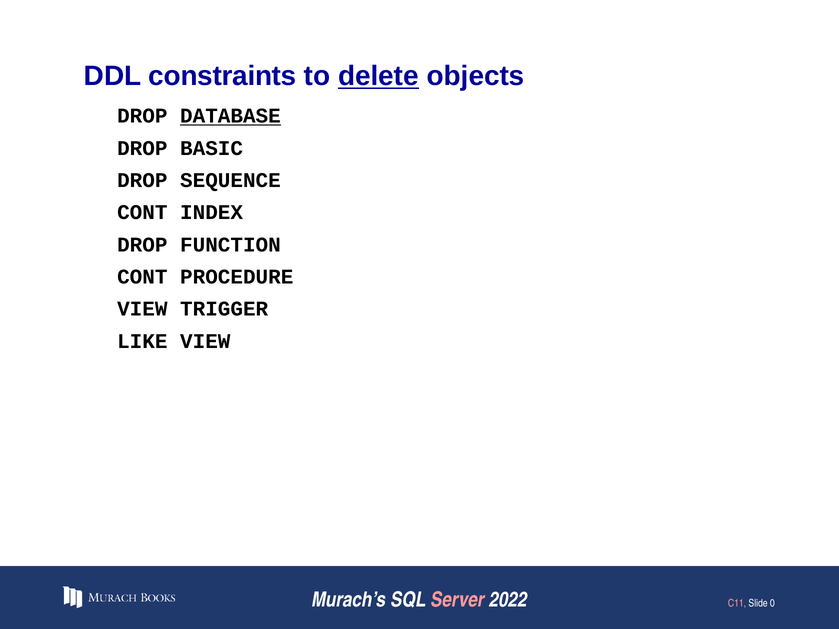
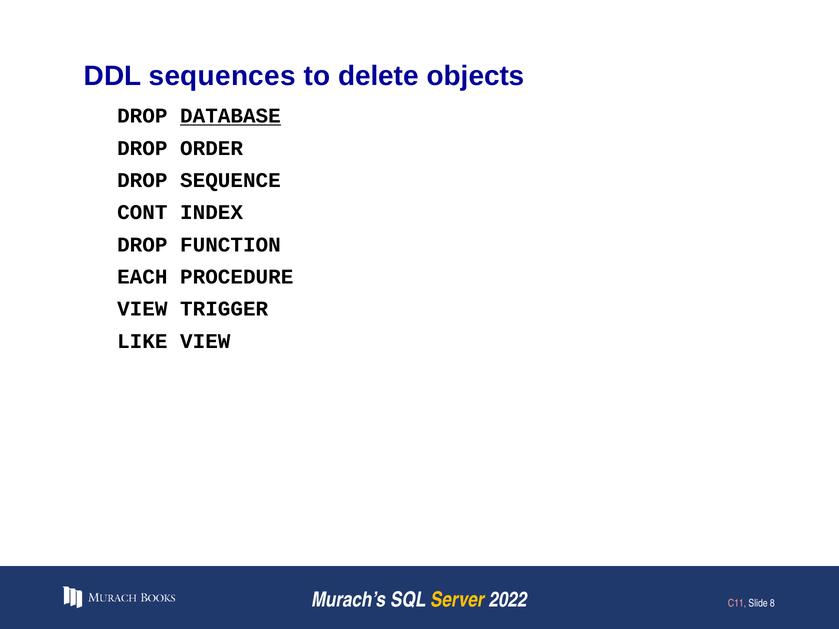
constraints: constraints -> sequences (222, 76)
delete underline: present -> none (378, 76)
BASIC: BASIC -> ORDER (212, 148)
CONT: CONT -> EACH (142, 277)
Server colour: pink -> yellow (458, 600)
0: 0 -> 8 (772, 604)
